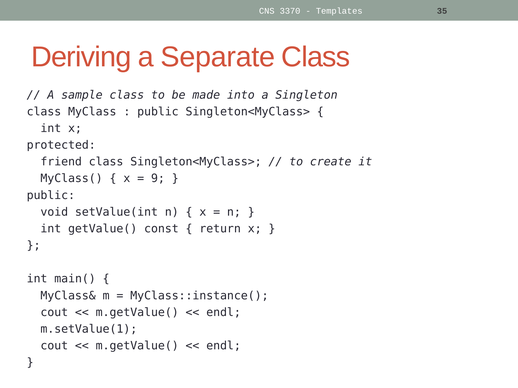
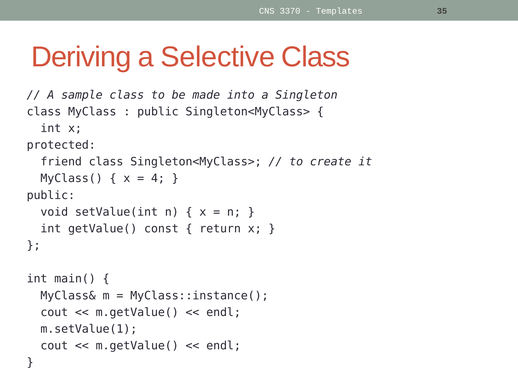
Separate: Separate -> Selective (218, 57)
9: 9 -> 4 (158, 179)
